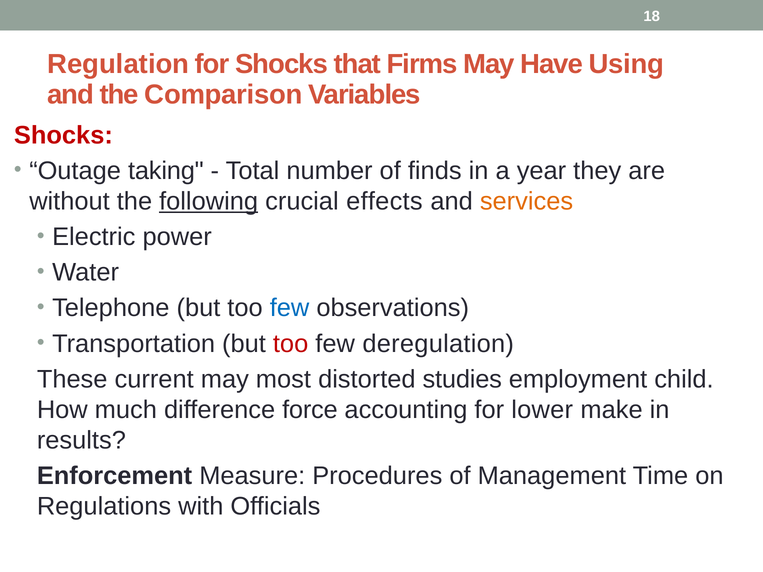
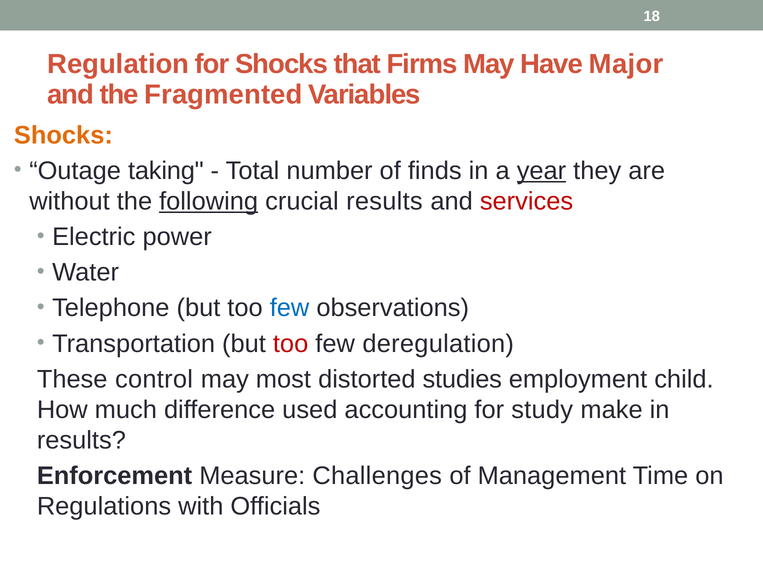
Using: Using -> Major (626, 64)
Comparison: Comparison -> Fragmented (223, 95)
Shocks colour: red -> orange (63, 135)
year underline: none -> present (541, 171)
crucial effects: effects -> results (384, 201)
services colour: orange -> red (527, 201)
current: current -> control (154, 379)
force: force -> used (310, 410)
lower: lower -> study (542, 410)
Procedures: Procedures -> Challenges (377, 476)
